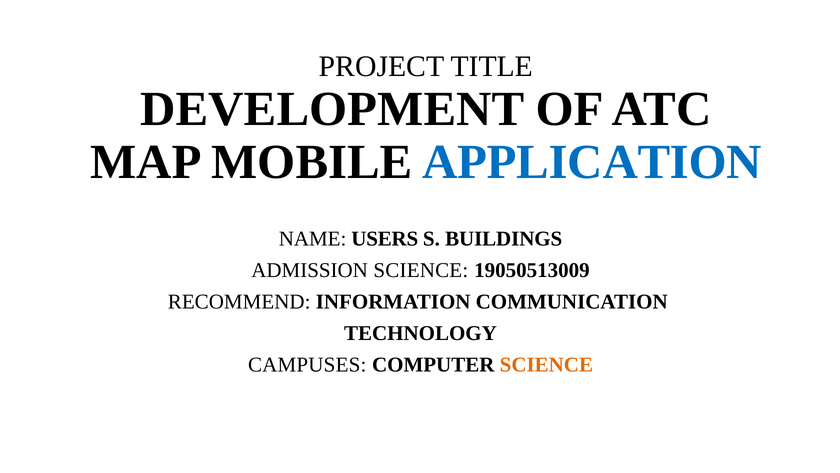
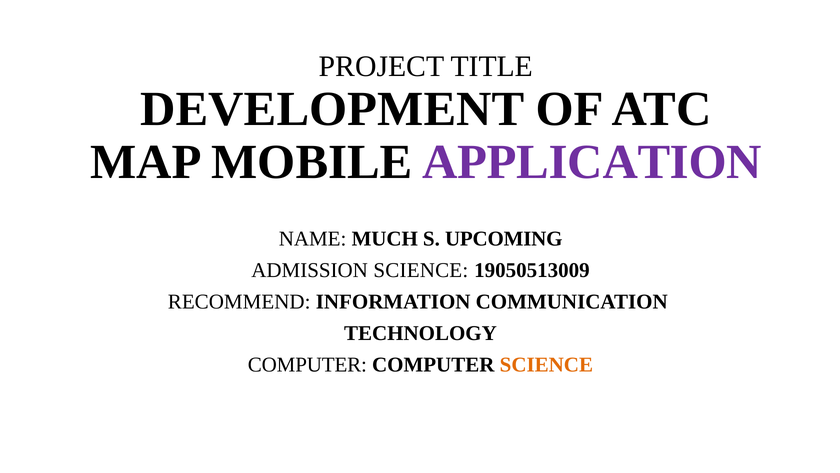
APPLICATION colour: blue -> purple (592, 162)
USERS: USERS -> MUCH (385, 239)
BUILDINGS: BUILDINGS -> UPCOMING (504, 239)
CAMPUSES: CAMPUSES -> COMPUTER (307, 364)
